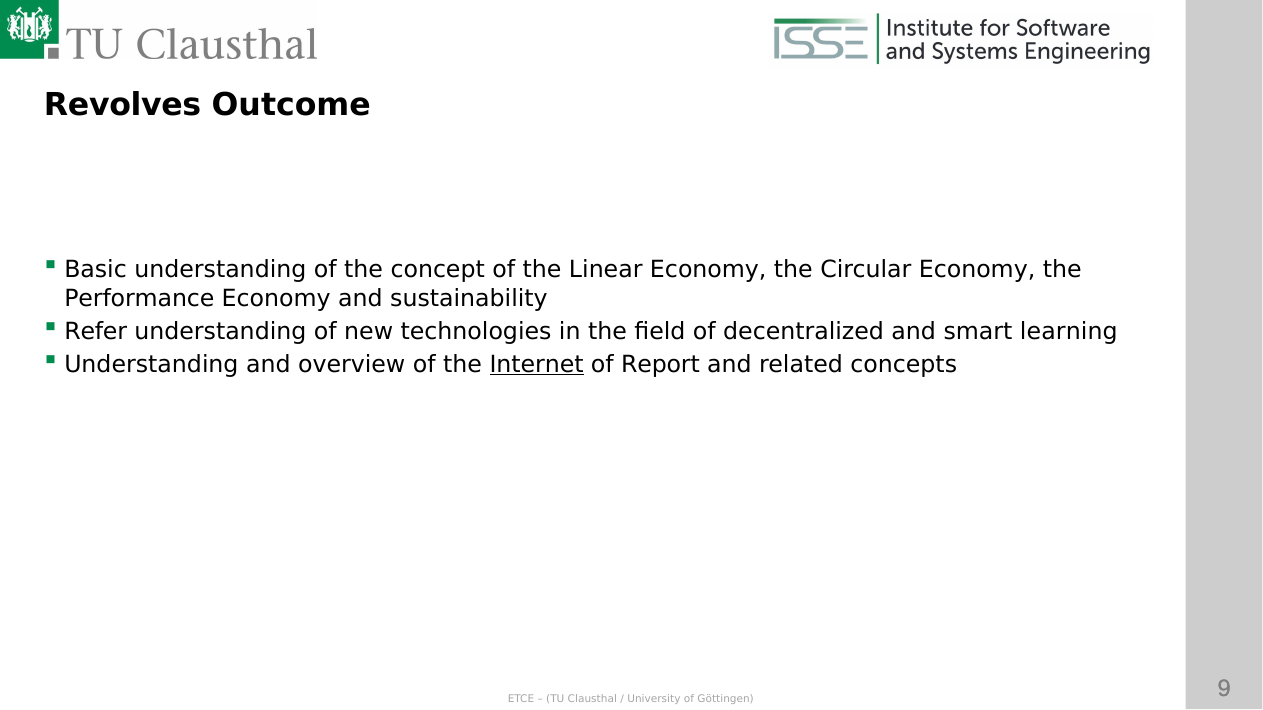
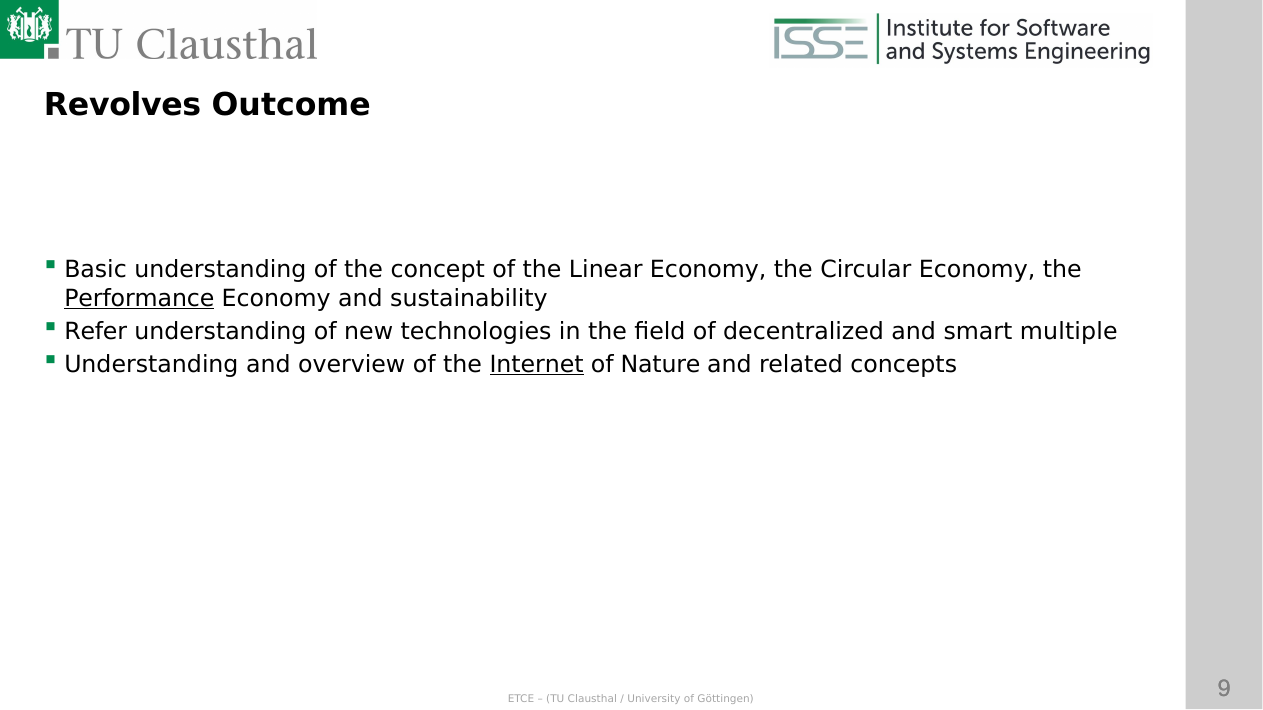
Performance underline: none -> present (139, 298)
learning: learning -> multiple (1069, 332)
Report: Report -> Nature (661, 365)
